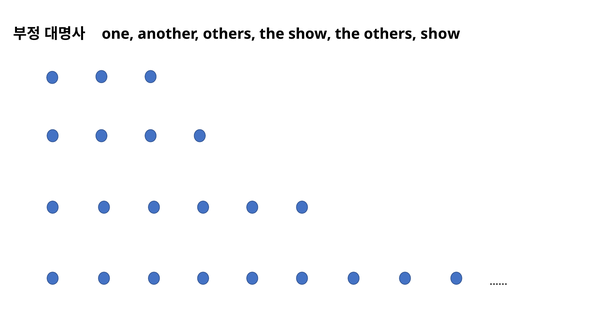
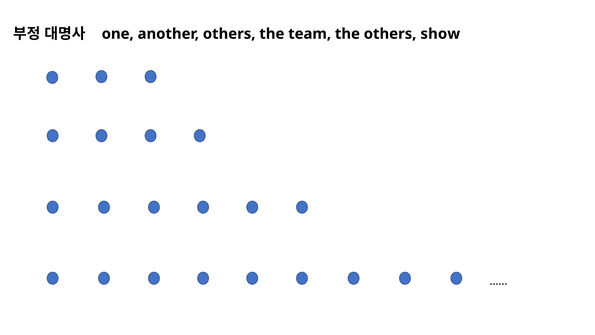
the show: show -> team (310, 34)
